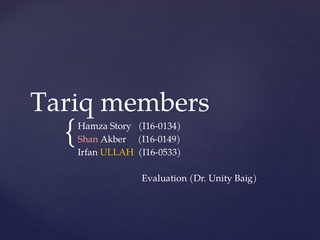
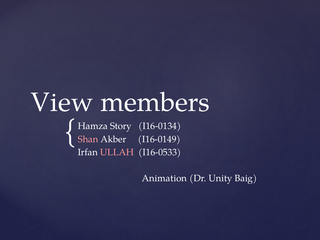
Tariq: Tariq -> View (62, 102)
ULLAH colour: yellow -> pink (117, 152)
Evaluation: Evaluation -> Animation (164, 178)
